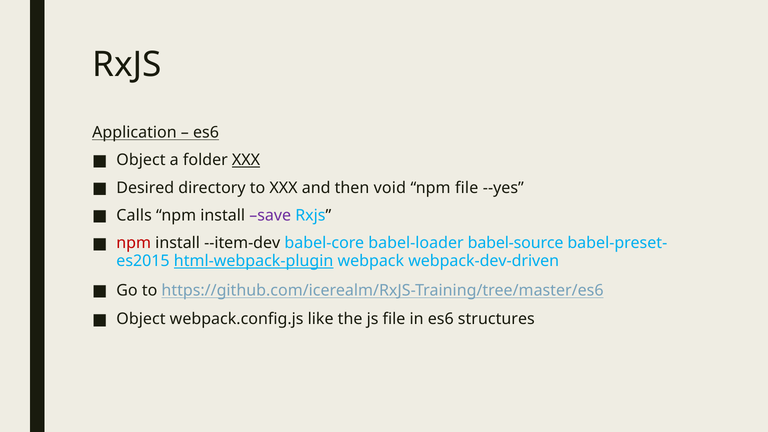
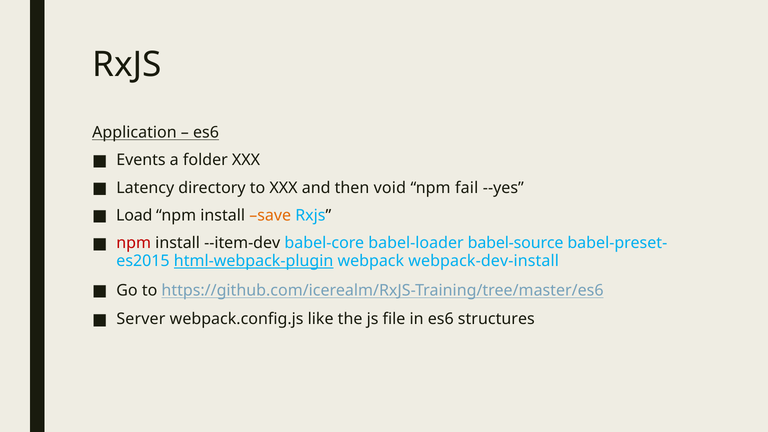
Object: Object -> Events (141, 160)
XXX underline: present -> none (246, 160)
Desired: Desired -> Latency (145, 188)
npm file: file -> fail (467, 188)
Calls: Calls -> Load (134, 215)
save colour: purple -> orange (270, 215)
webpack-dev-driven: webpack-dev-driven -> webpack-dev-install (484, 261)
Object: Object -> Server (141, 319)
